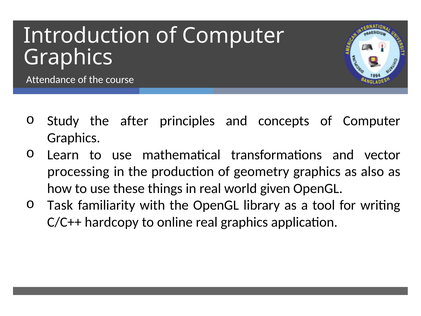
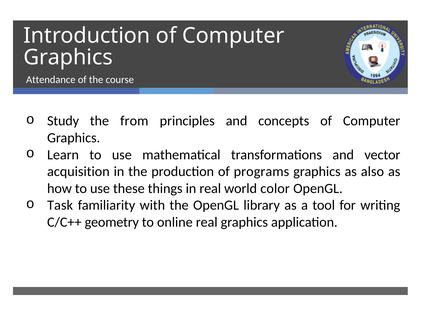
after: after -> from (134, 121)
processing: processing -> acquisition (78, 171)
geometry: geometry -> programs (261, 171)
given: given -> color (275, 188)
hardcopy: hardcopy -> geometry (112, 222)
